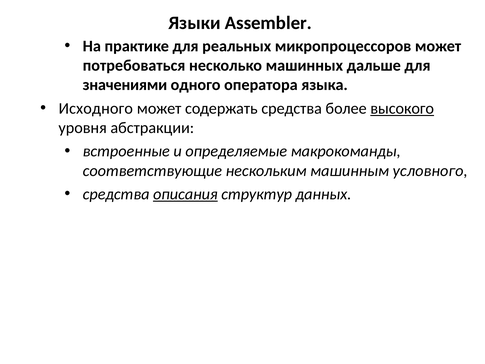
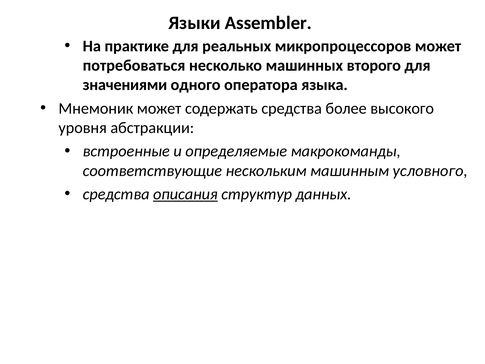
дальше: дальше -> второго (374, 66)
Исходного: Исходного -> Мнемоник (96, 108)
высокого underline: present -> none (402, 108)
